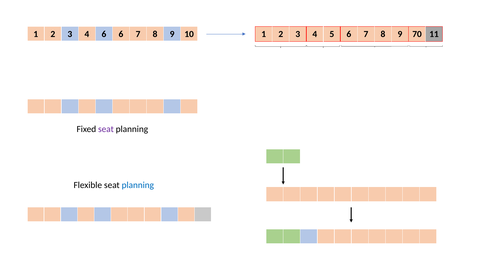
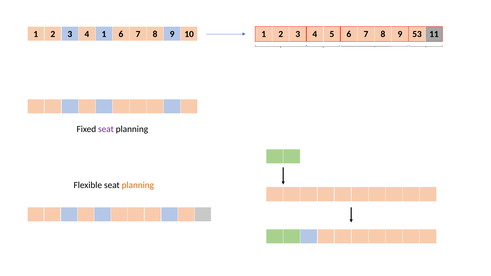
4 6: 6 -> 1 (104, 34)
70: 70 -> 53 (417, 34)
planning colour: blue -> orange (138, 185)
